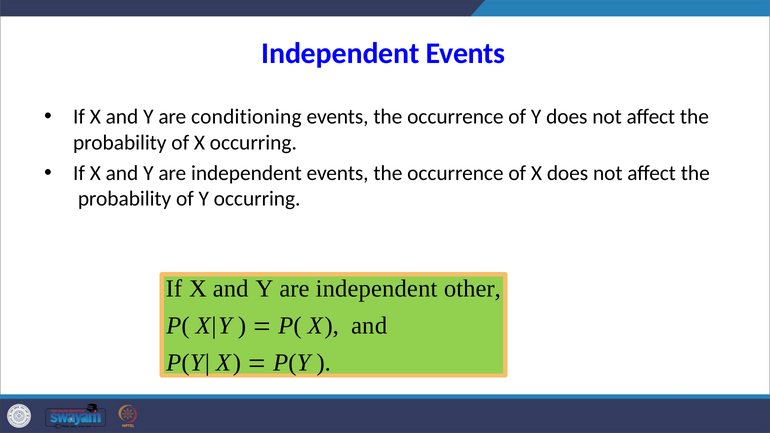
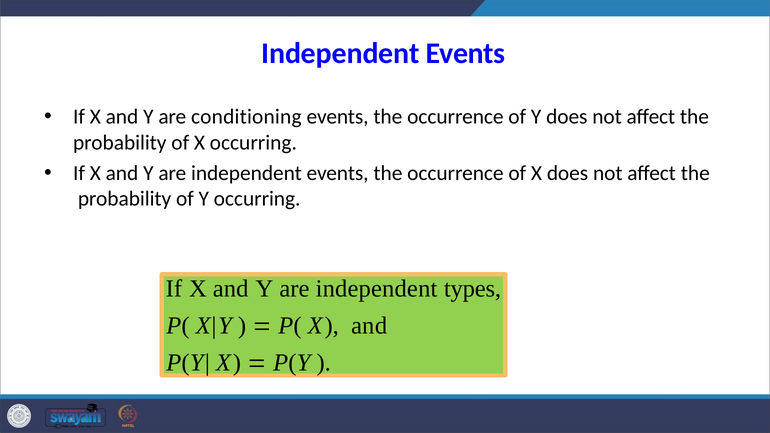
other: other -> types (473, 289)
